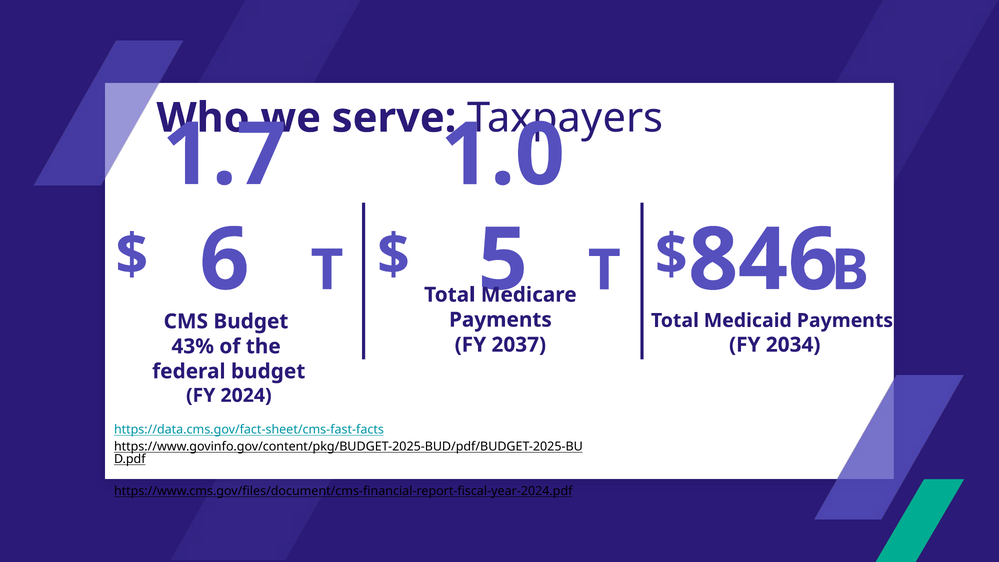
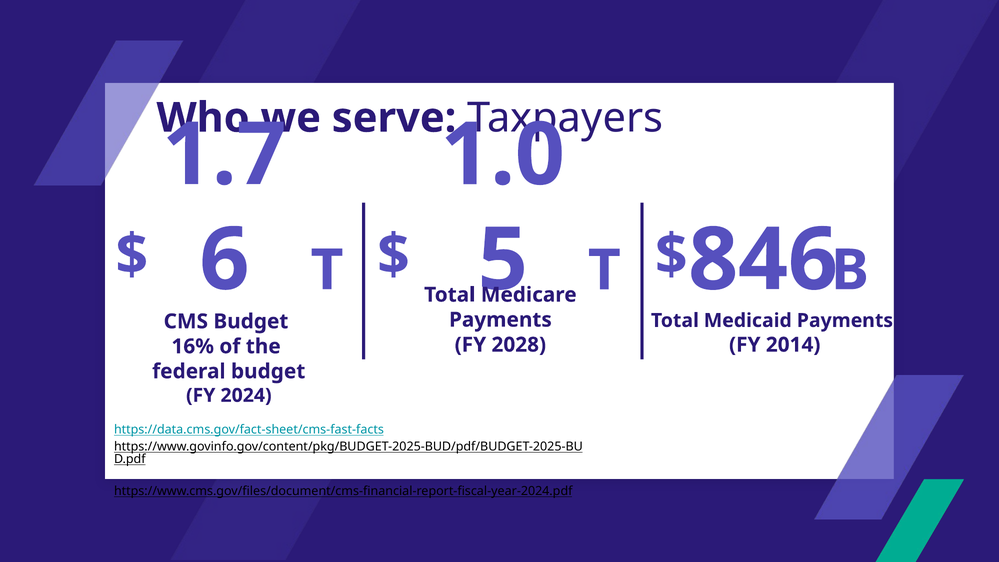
2037: 2037 -> 2028 (519, 345)
2034: 2034 -> 2014 (793, 345)
43%: 43% -> 16% (193, 346)
